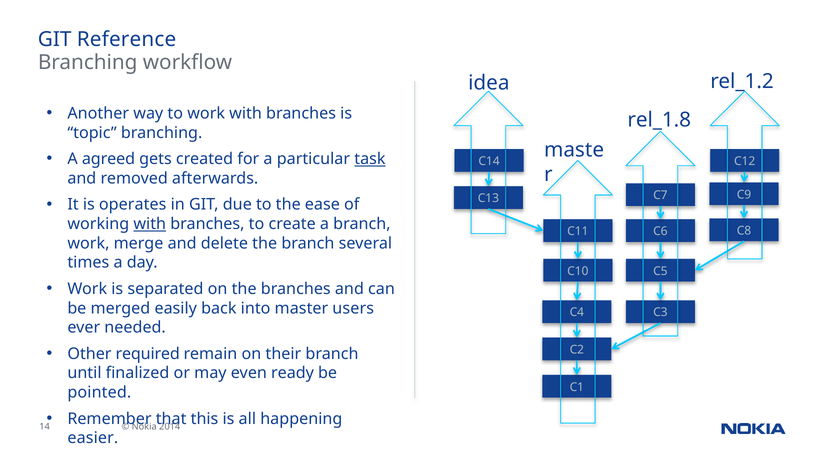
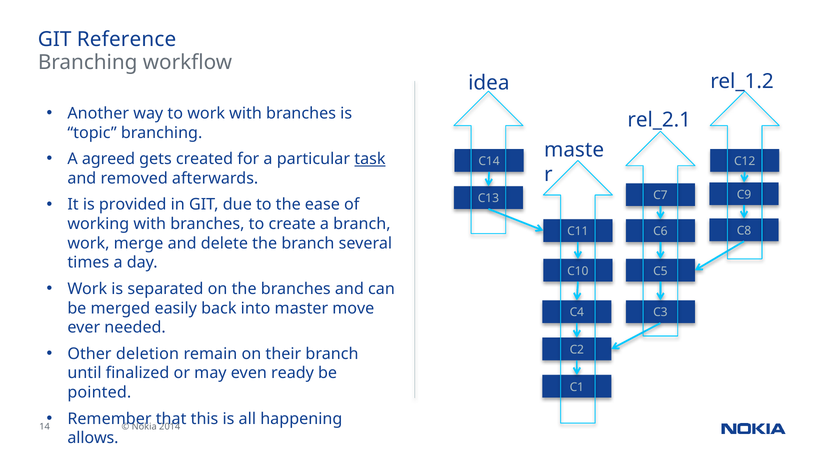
rel_1.8: rel_1.8 -> rel_2.1 (659, 120)
operates: operates -> provided (133, 205)
with underline: present -> none (150, 224)
users: users -> move (353, 308)
required: required -> deletion (148, 354)
easier: easier -> allows (93, 438)
